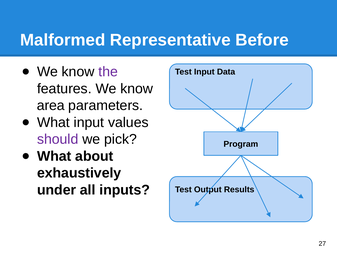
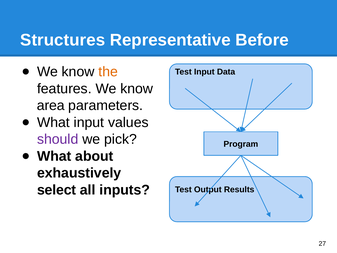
Malformed: Malformed -> Structures (63, 40)
the colour: purple -> orange (108, 72)
under: under -> select (57, 190)
